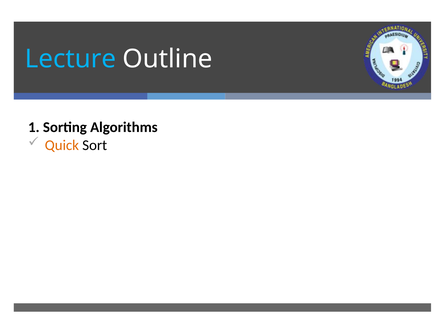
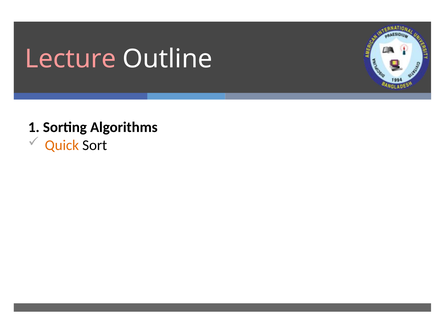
Lecture colour: light blue -> pink (70, 59)
